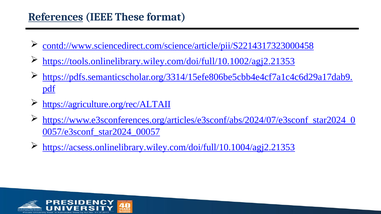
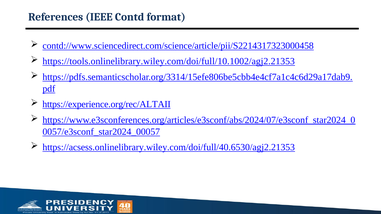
References underline: present -> none (56, 17)
These: These -> Contd (130, 17)
https://agriculture.org/rec/ALTAII: https://agriculture.org/rec/ALTAII -> https://experience.org/rec/ALTAII (107, 104)
https://acsess.onlinelibrary.wiley.com/doi/full/10.1004/agj2.21353: https://acsess.onlinelibrary.wiley.com/doi/full/10.1004/agj2.21353 -> https://acsess.onlinelibrary.wiley.com/doi/full/40.6530/agj2.21353 (169, 148)
